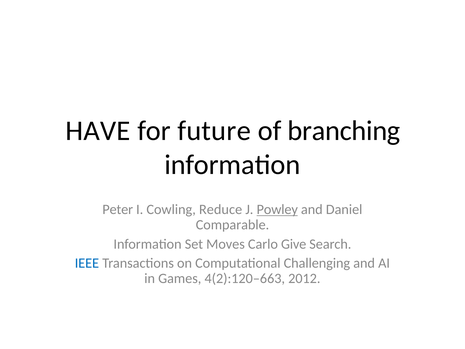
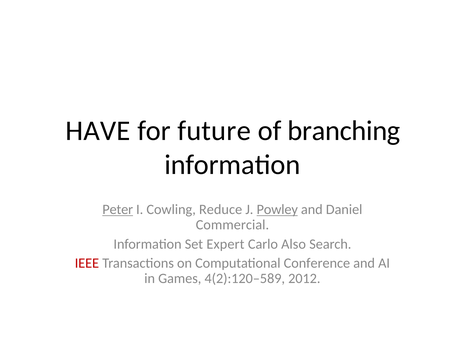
Peter underline: none -> present (118, 209)
Comparable: Comparable -> Commercial (232, 225)
Moves: Moves -> Expert (225, 244)
Give: Give -> Also (294, 244)
IEEE colour: blue -> red (87, 263)
Challenging: Challenging -> Conference (317, 263)
4(2):120–663: 4(2):120–663 -> 4(2):120–589 (245, 278)
